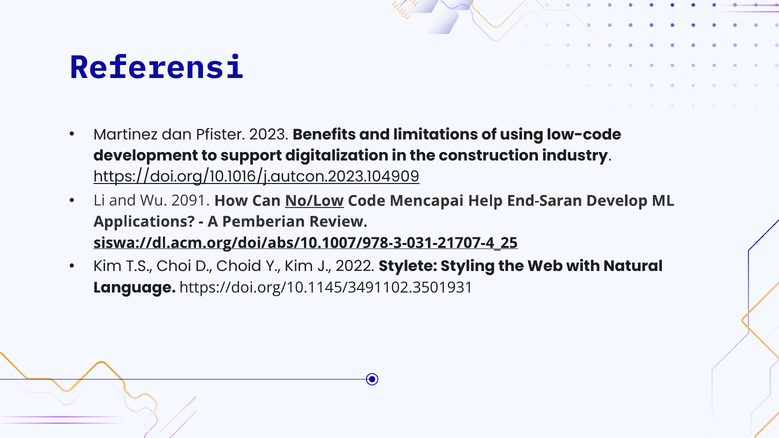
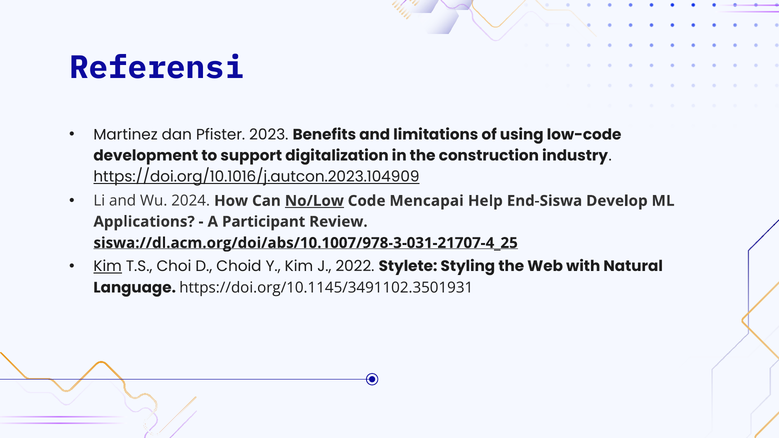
2091: 2091 -> 2024 (191, 201)
End-Saran: End-Saran -> End-Siswa (545, 201)
Pemberian: Pemberian -> Participant (264, 222)
Kim underline: none -> present (108, 266)
